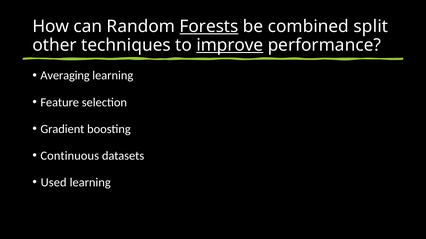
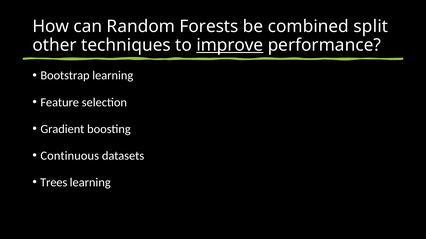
Forests underline: present -> none (209, 26)
Averaging: Averaging -> Bootstrap (65, 76)
Used: Used -> Trees (54, 183)
